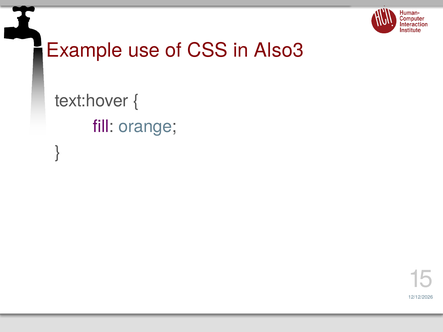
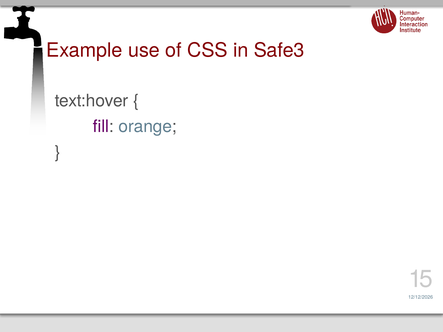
Also3: Also3 -> Safe3 (279, 50)
